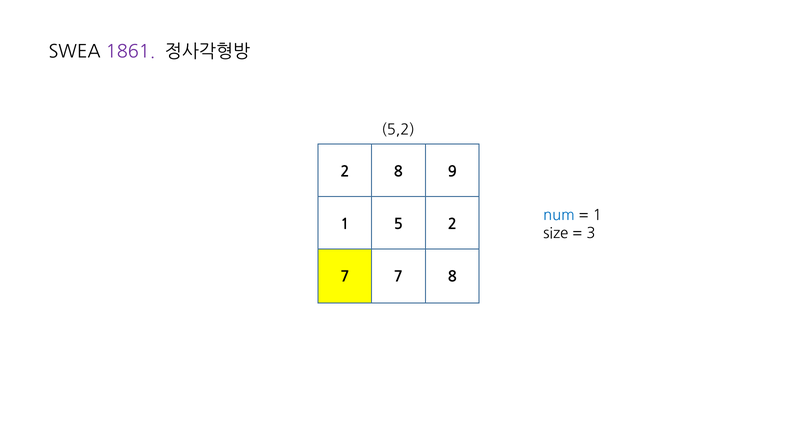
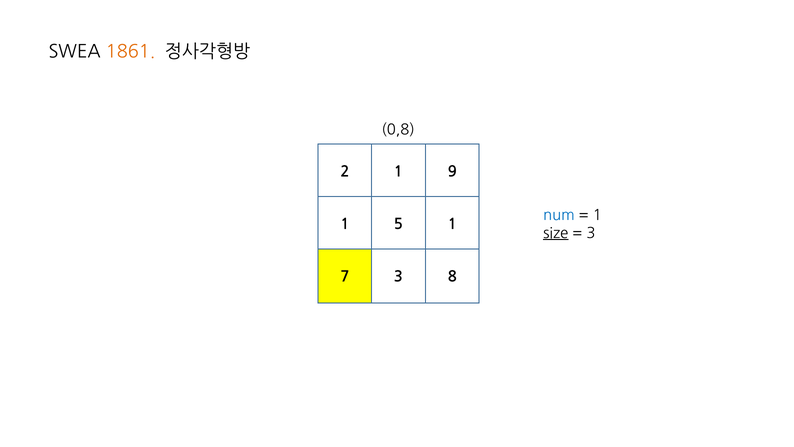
1861 colour: purple -> orange (131, 52)
5,2: 5,2 -> 0,8 (398, 130)
2 8: 8 -> 1 (398, 172)
5 2: 2 -> 1 (452, 224)
size underline: none -> present (556, 233)
7 7: 7 -> 3 (398, 277)
